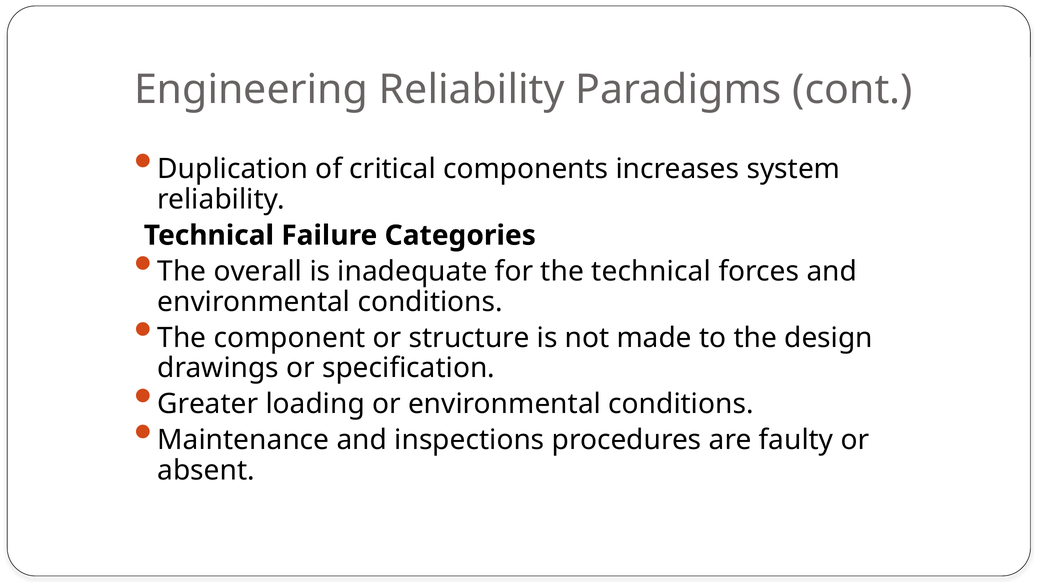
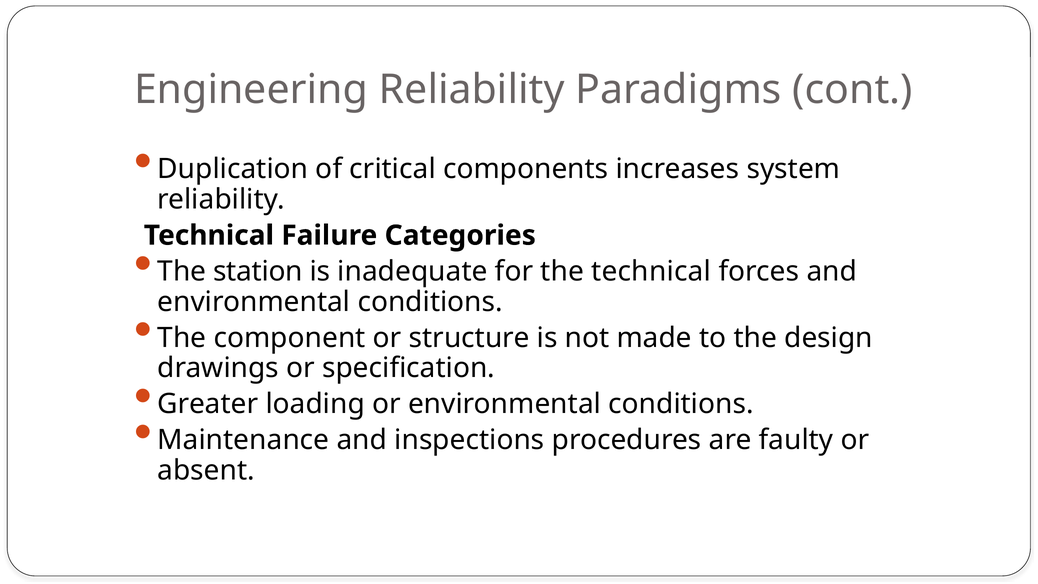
overall: overall -> station (258, 271)
